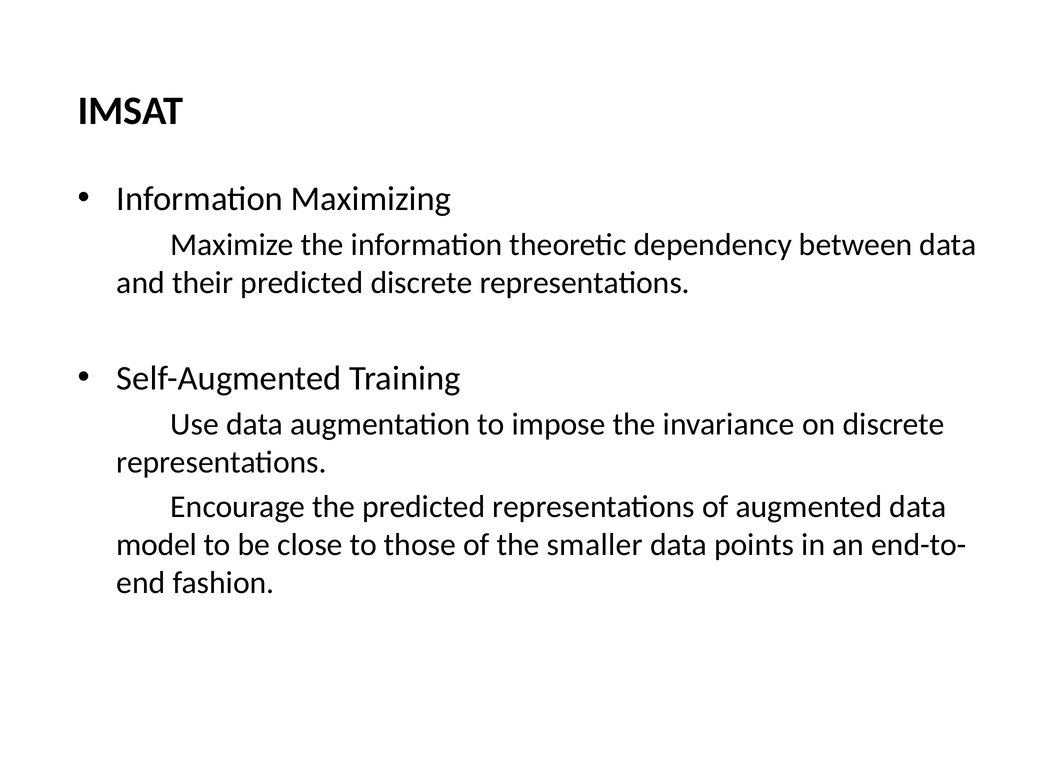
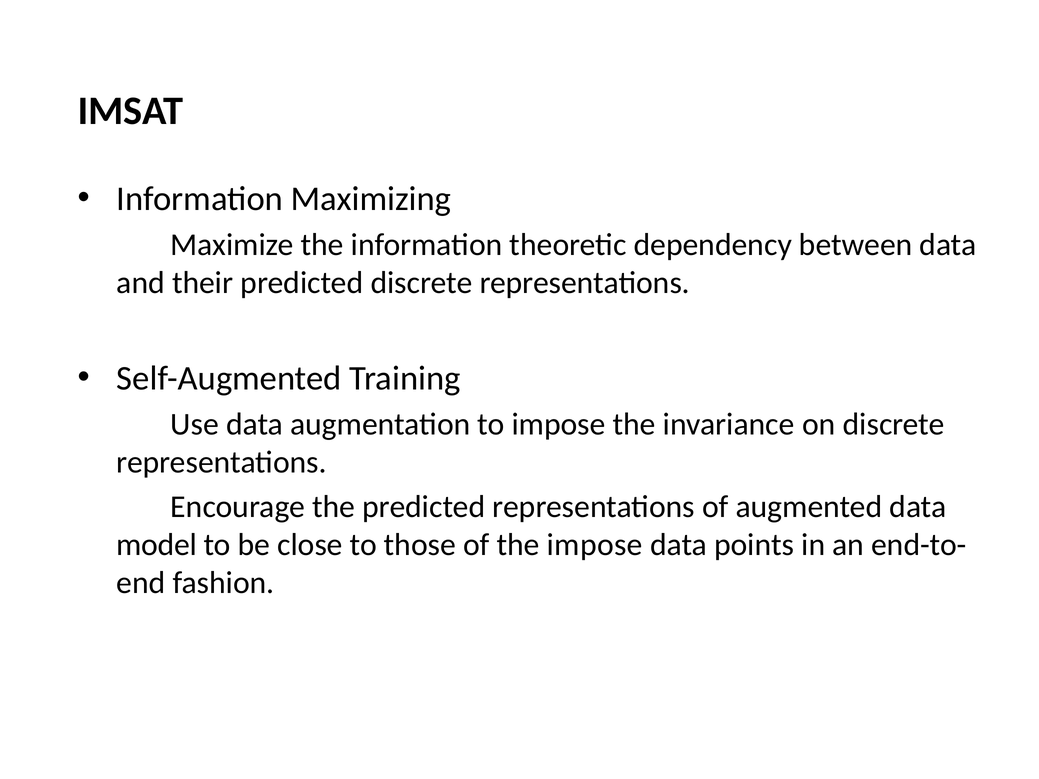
the smaller: smaller -> impose (595, 545)
